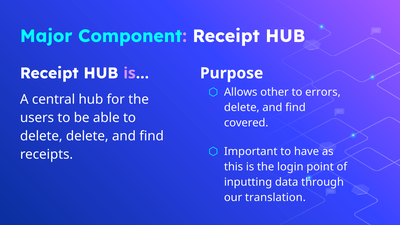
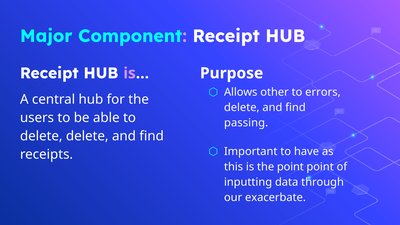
covered: covered -> passing (246, 123)
the login: login -> point (290, 167)
translation: translation -> exacerbate (275, 198)
